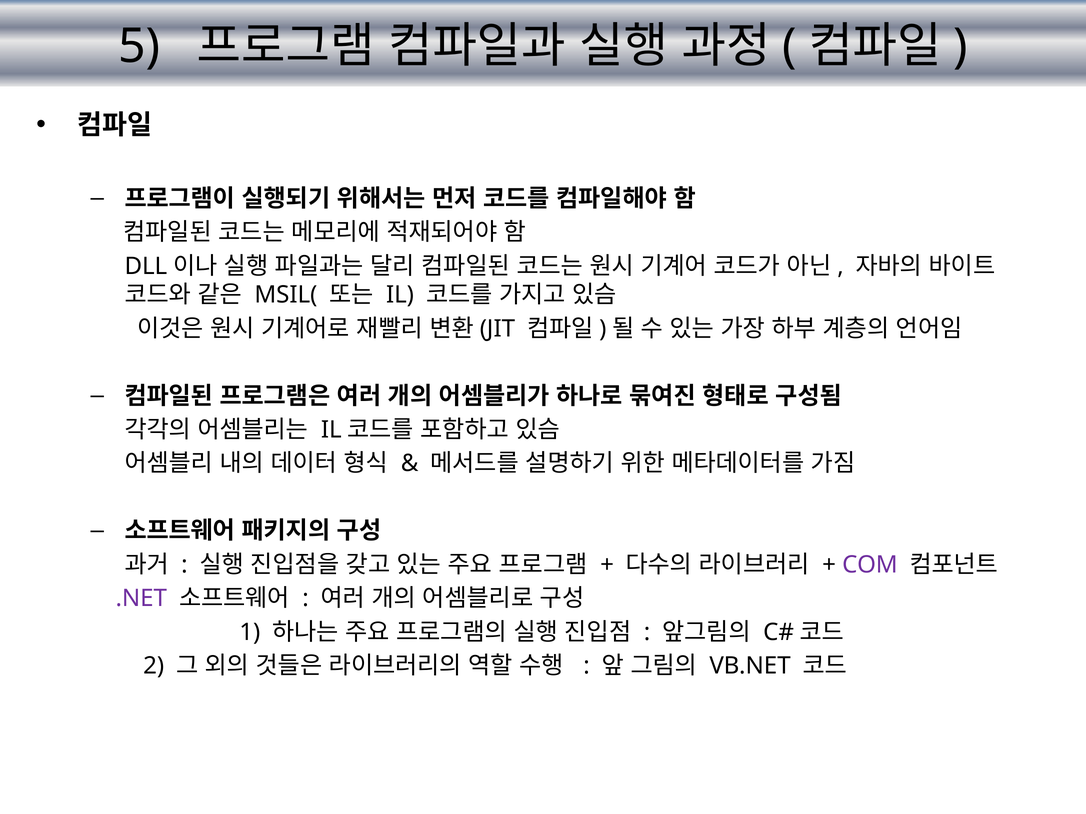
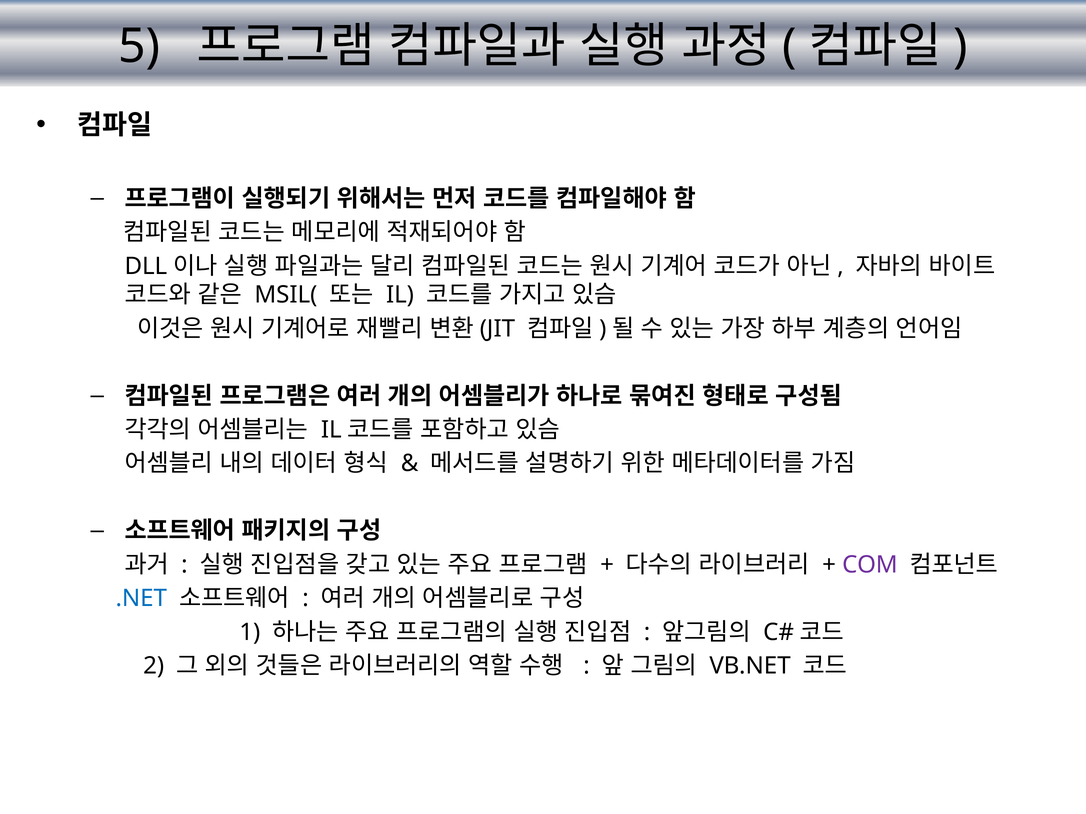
.NET colour: purple -> blue (141, 599)
